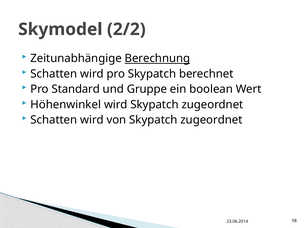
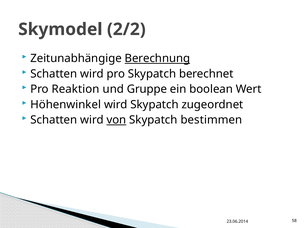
Standard: Standard -> Reaktion (76, 89)
von underline: none -> present (116, 120)
zugeordnet: zugeordnet -> bestimmen (211, 120)
